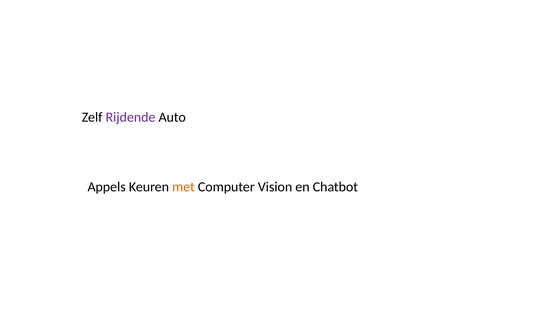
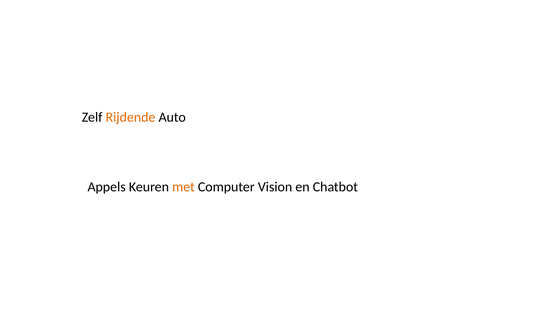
Rijdende colour: purple -> orange (131, 117)
